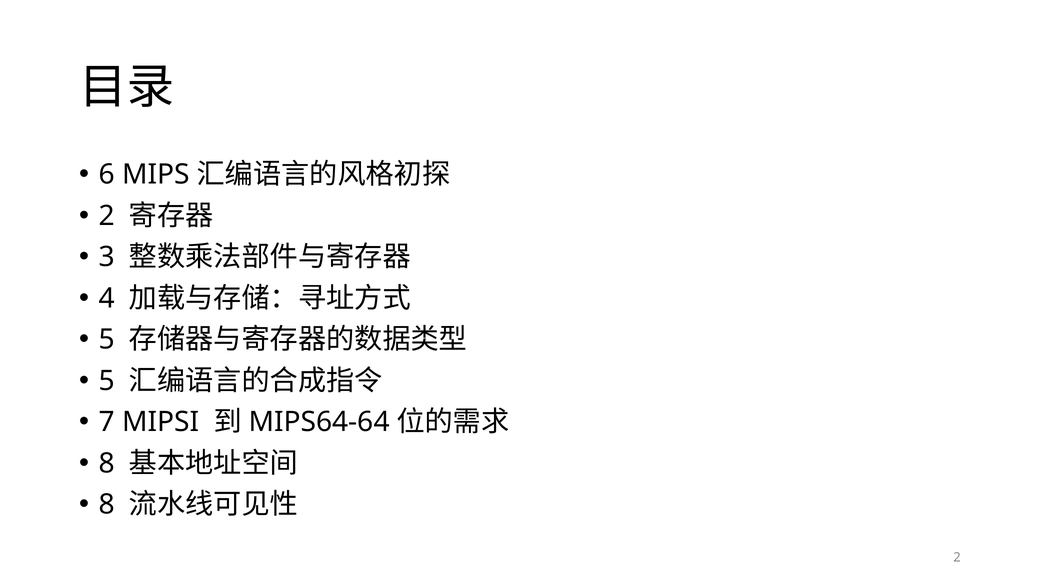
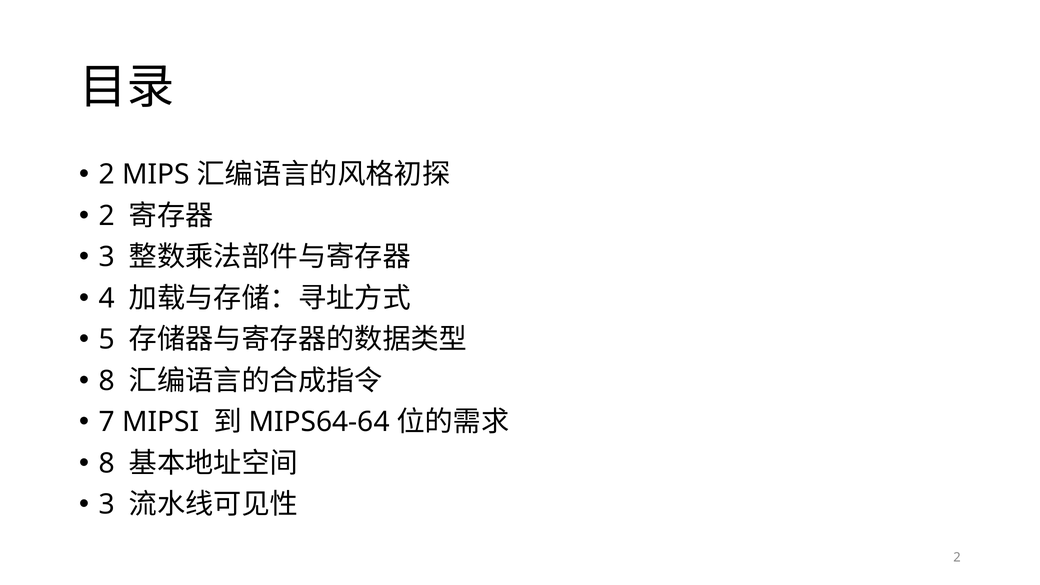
6: 6 -> 2 (107, 175)
5: 5 -> 8 (107, 381)
8: 8 -> 3 (107, 505)
